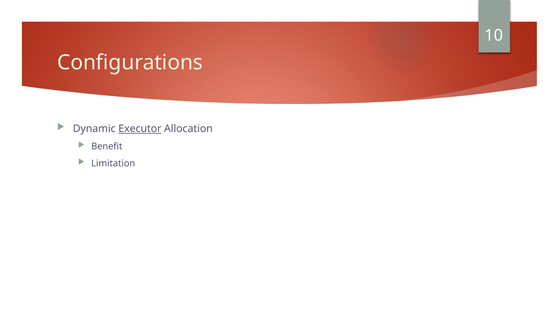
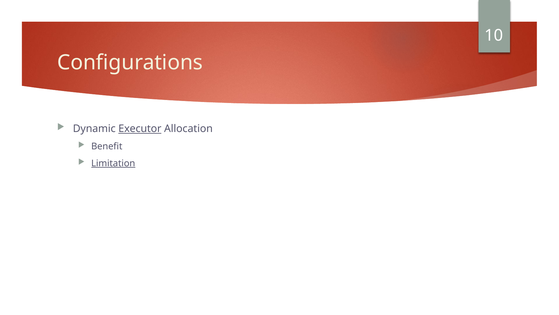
Limitation underline: none -> present (113, 163)
